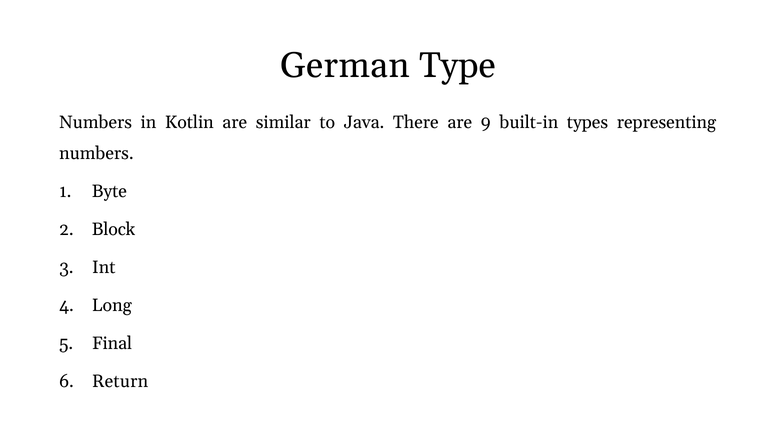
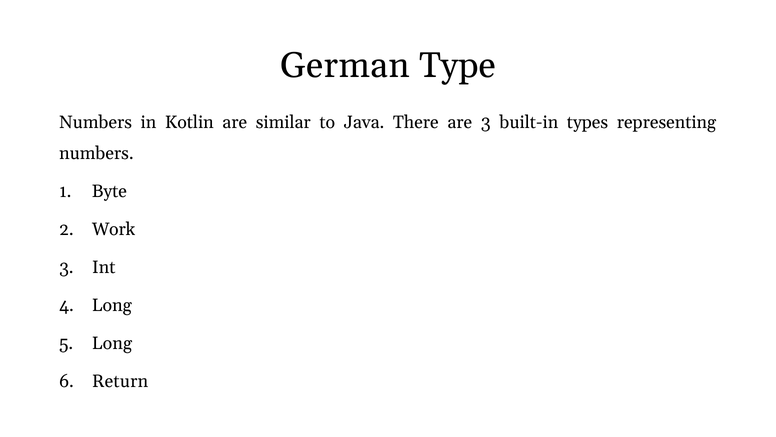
are 9: 9 -> 3 (486, 122)
Block: Block -> Work (114, 229)
Final: Final -> Long (112, 343)
